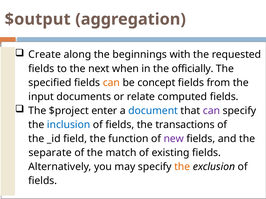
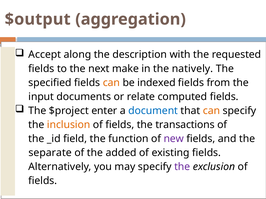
Create: Create -> Accept (45, 55)
beginnings: beginnings -> description (140, 55)
when: when -> make (126, 69)
officially: officially -> natively (193, 69)
concept: concept -> indexed (156, 83)
can colour: purple -> orange (211, 111)
inclusion colour: blue -> orange (69, 125)
match: match -> added (121, 153)
the colour: orange -> purple (182, 167)
